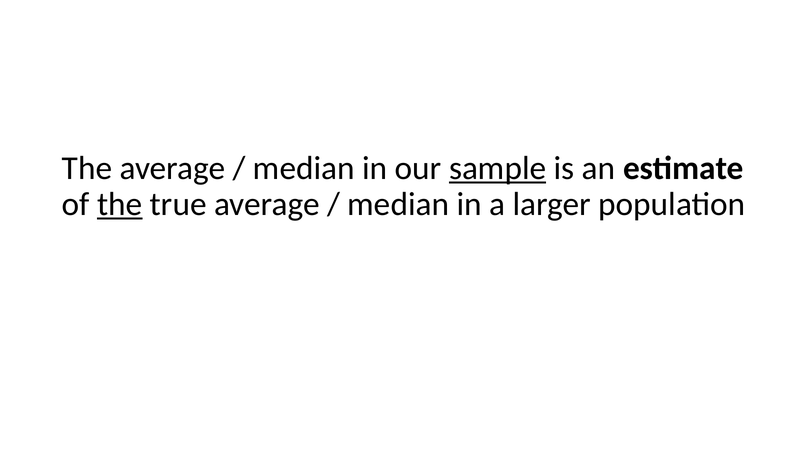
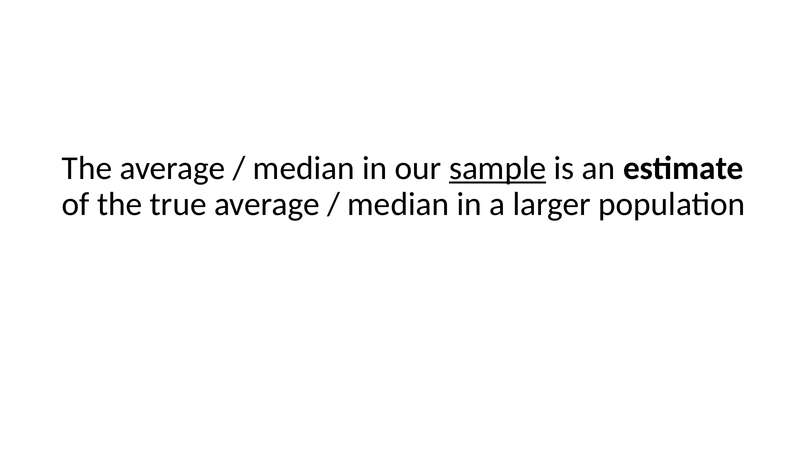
the underline: present -> none (120, 204)
